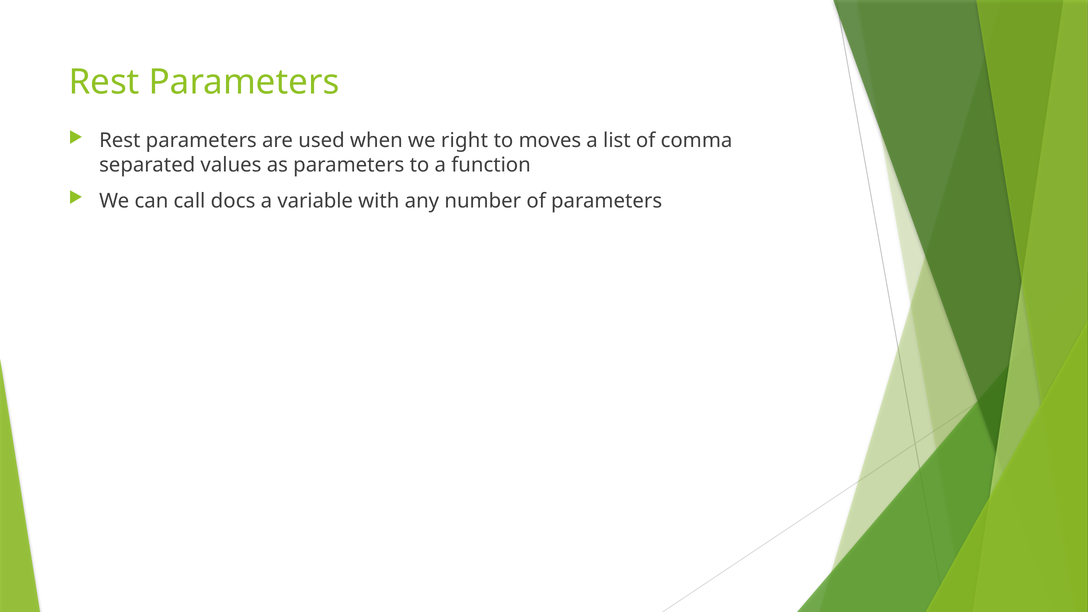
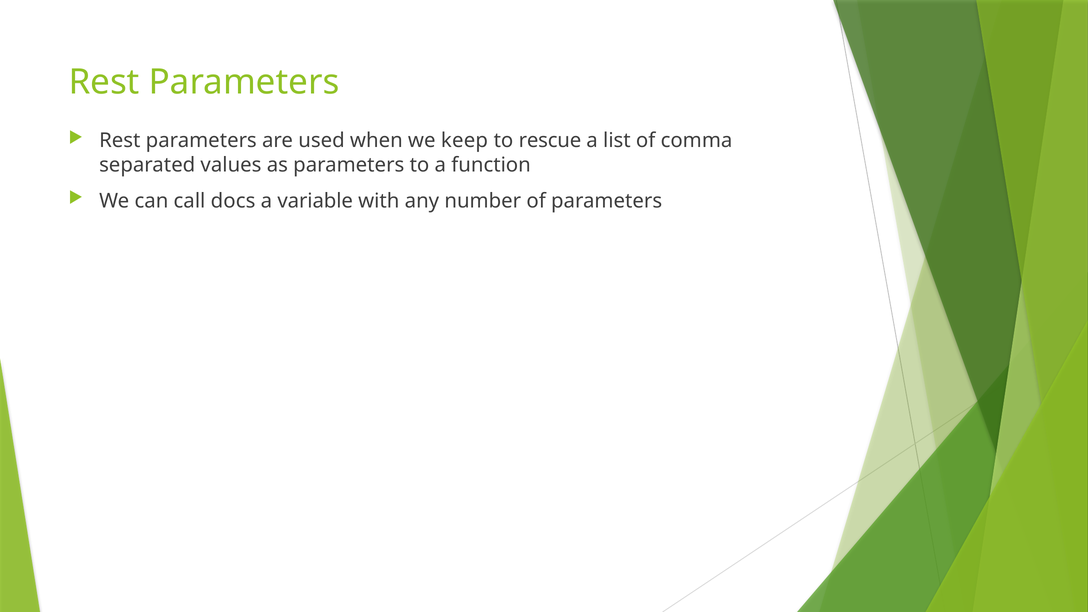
right: right -> keep (465, 141)
moves: moves -> rescue (550, 141)
